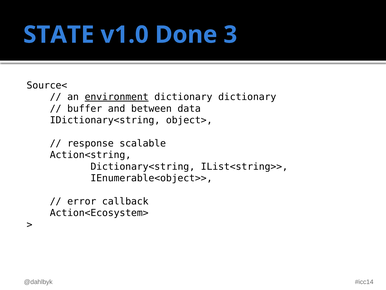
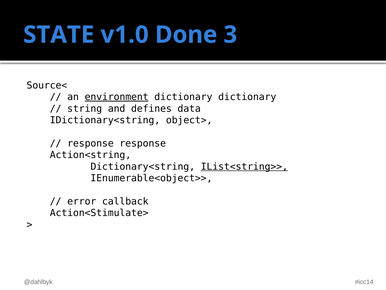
buffer: buffer -> string (85, 108)
between: between -> defines (151, 108)
response scalable: scalable -> response (143, 143)
IList<string>> underline: none -> present (244, 166)
Action<Ecosystem>: Action<Ecosystem> -> Action<Stimulate> (99, 213)
